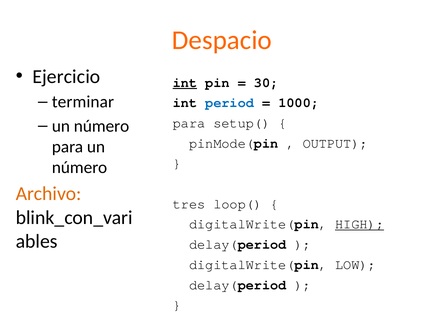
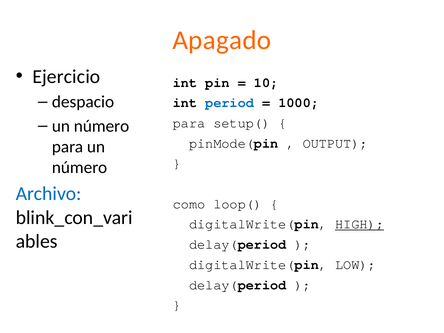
Despacio: Despacio -> Apagado (222, 40)
int underline: present -> none (185, 83)
30: 30 -> 10 (266, 83)
terminar: terminar -> despacio (83, 102)
Archivo colour: orange -> blue (49, 194)
tres: tres -> como (189, 204)
